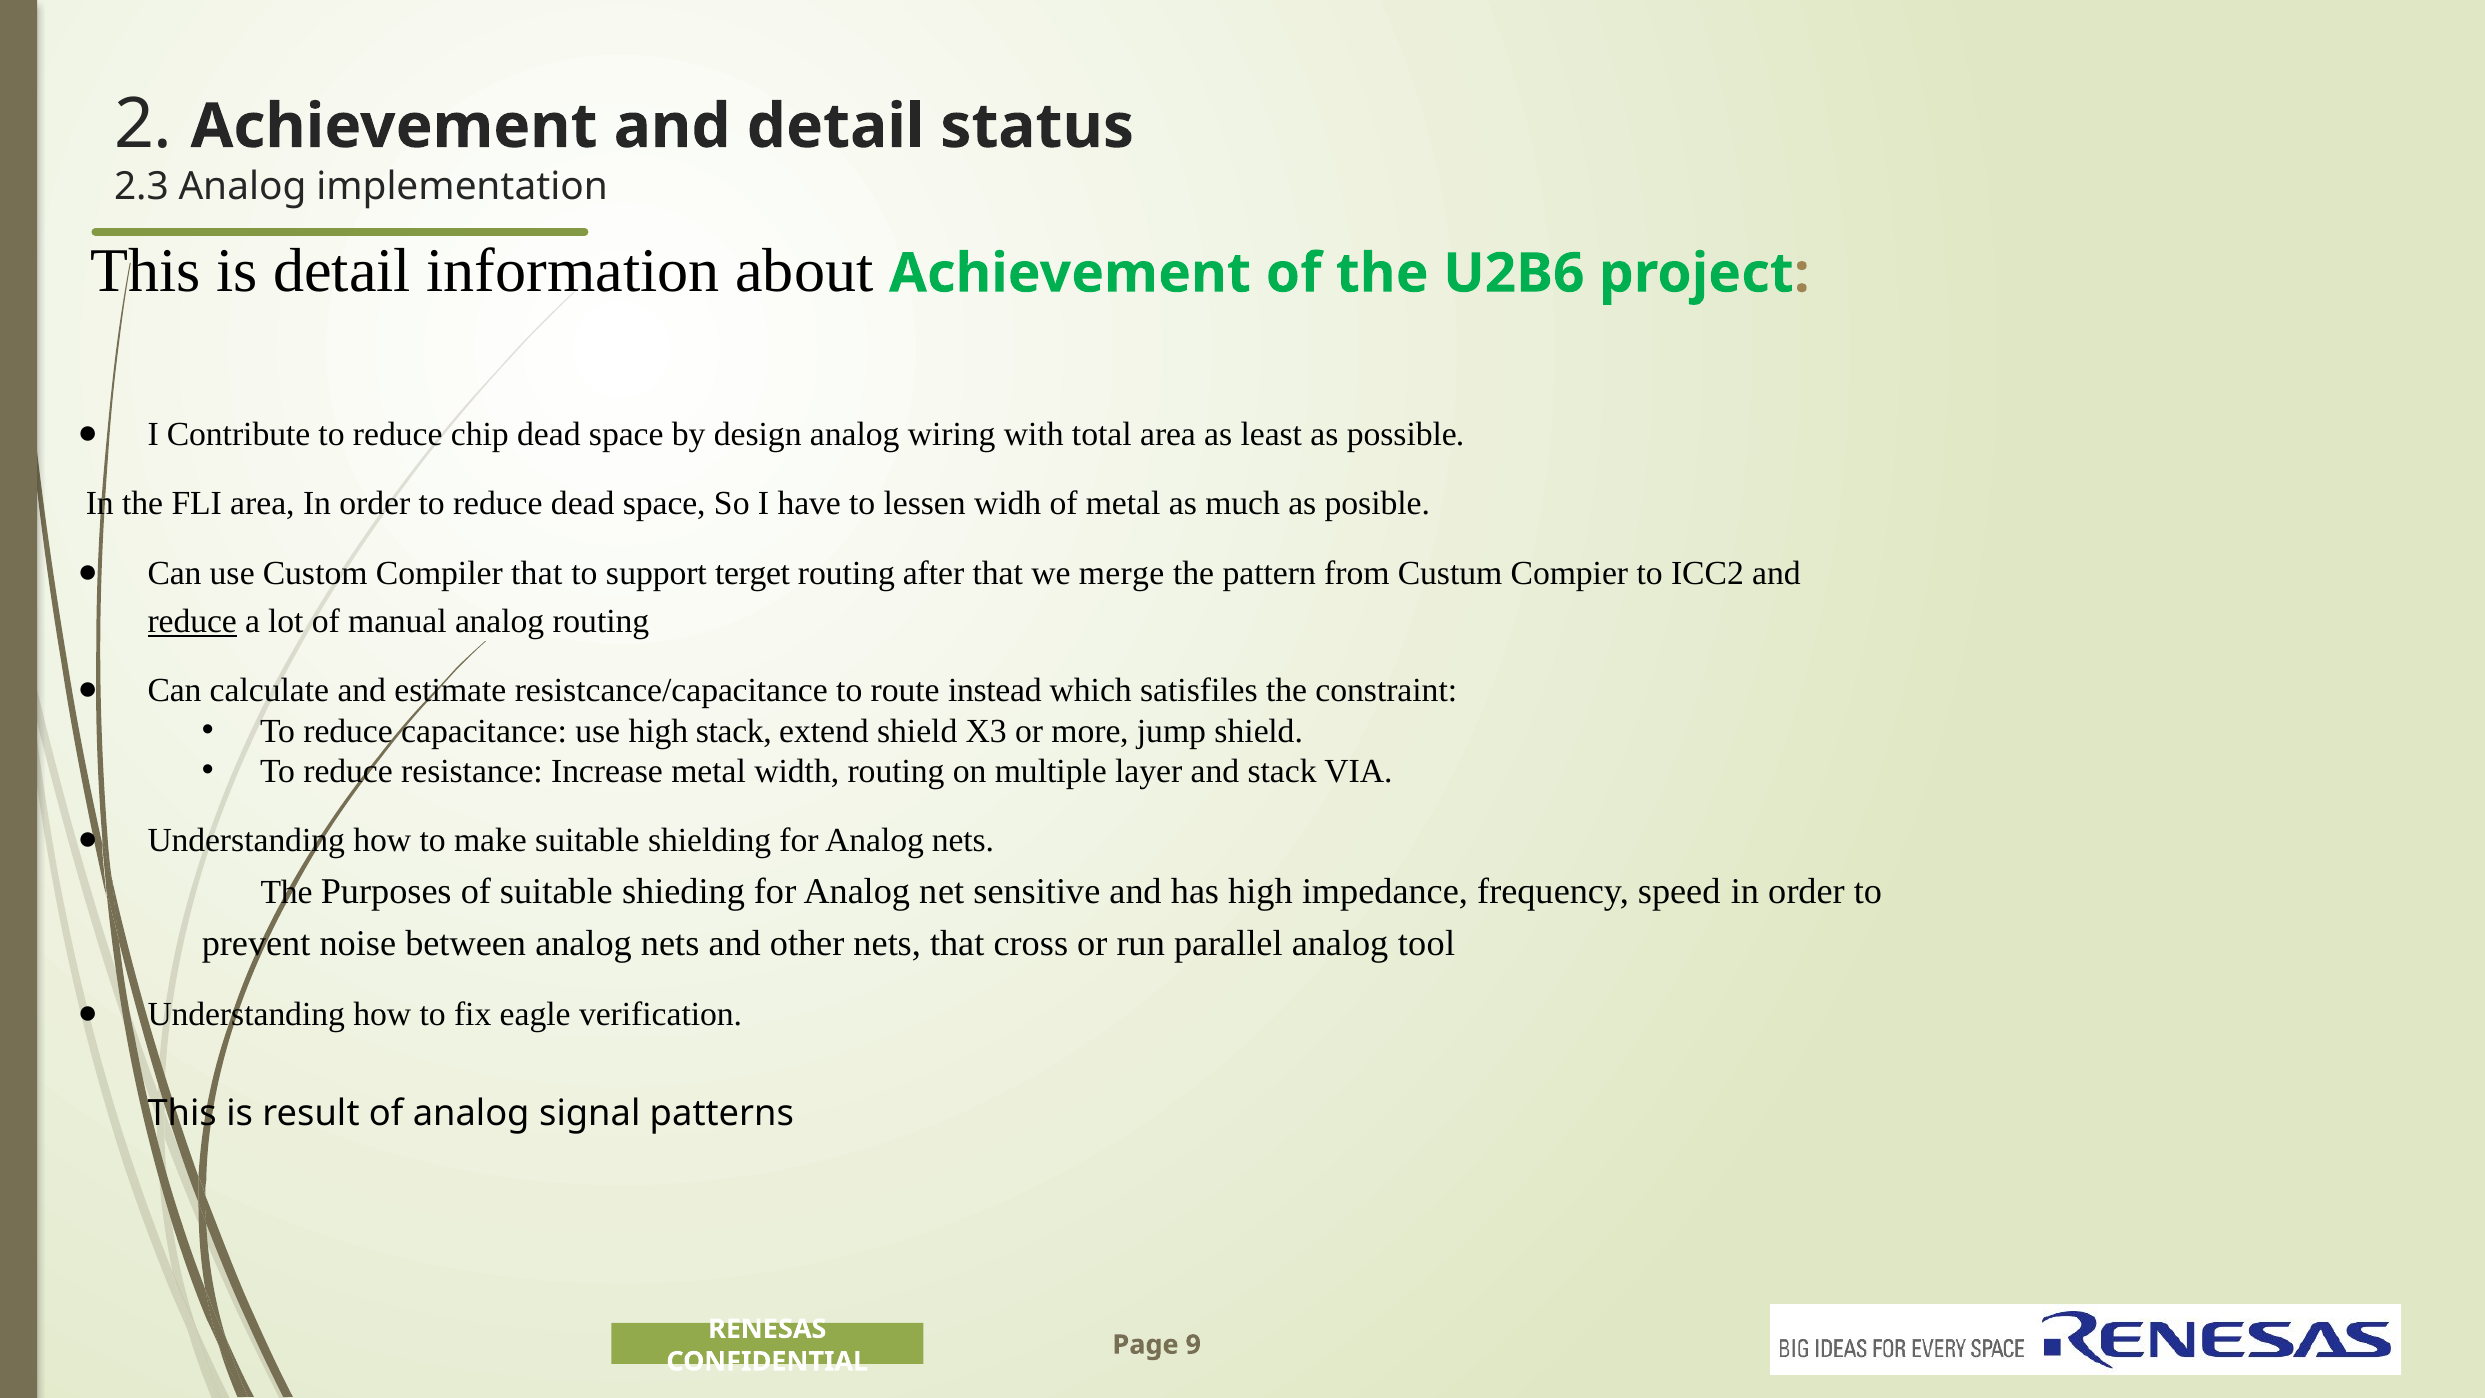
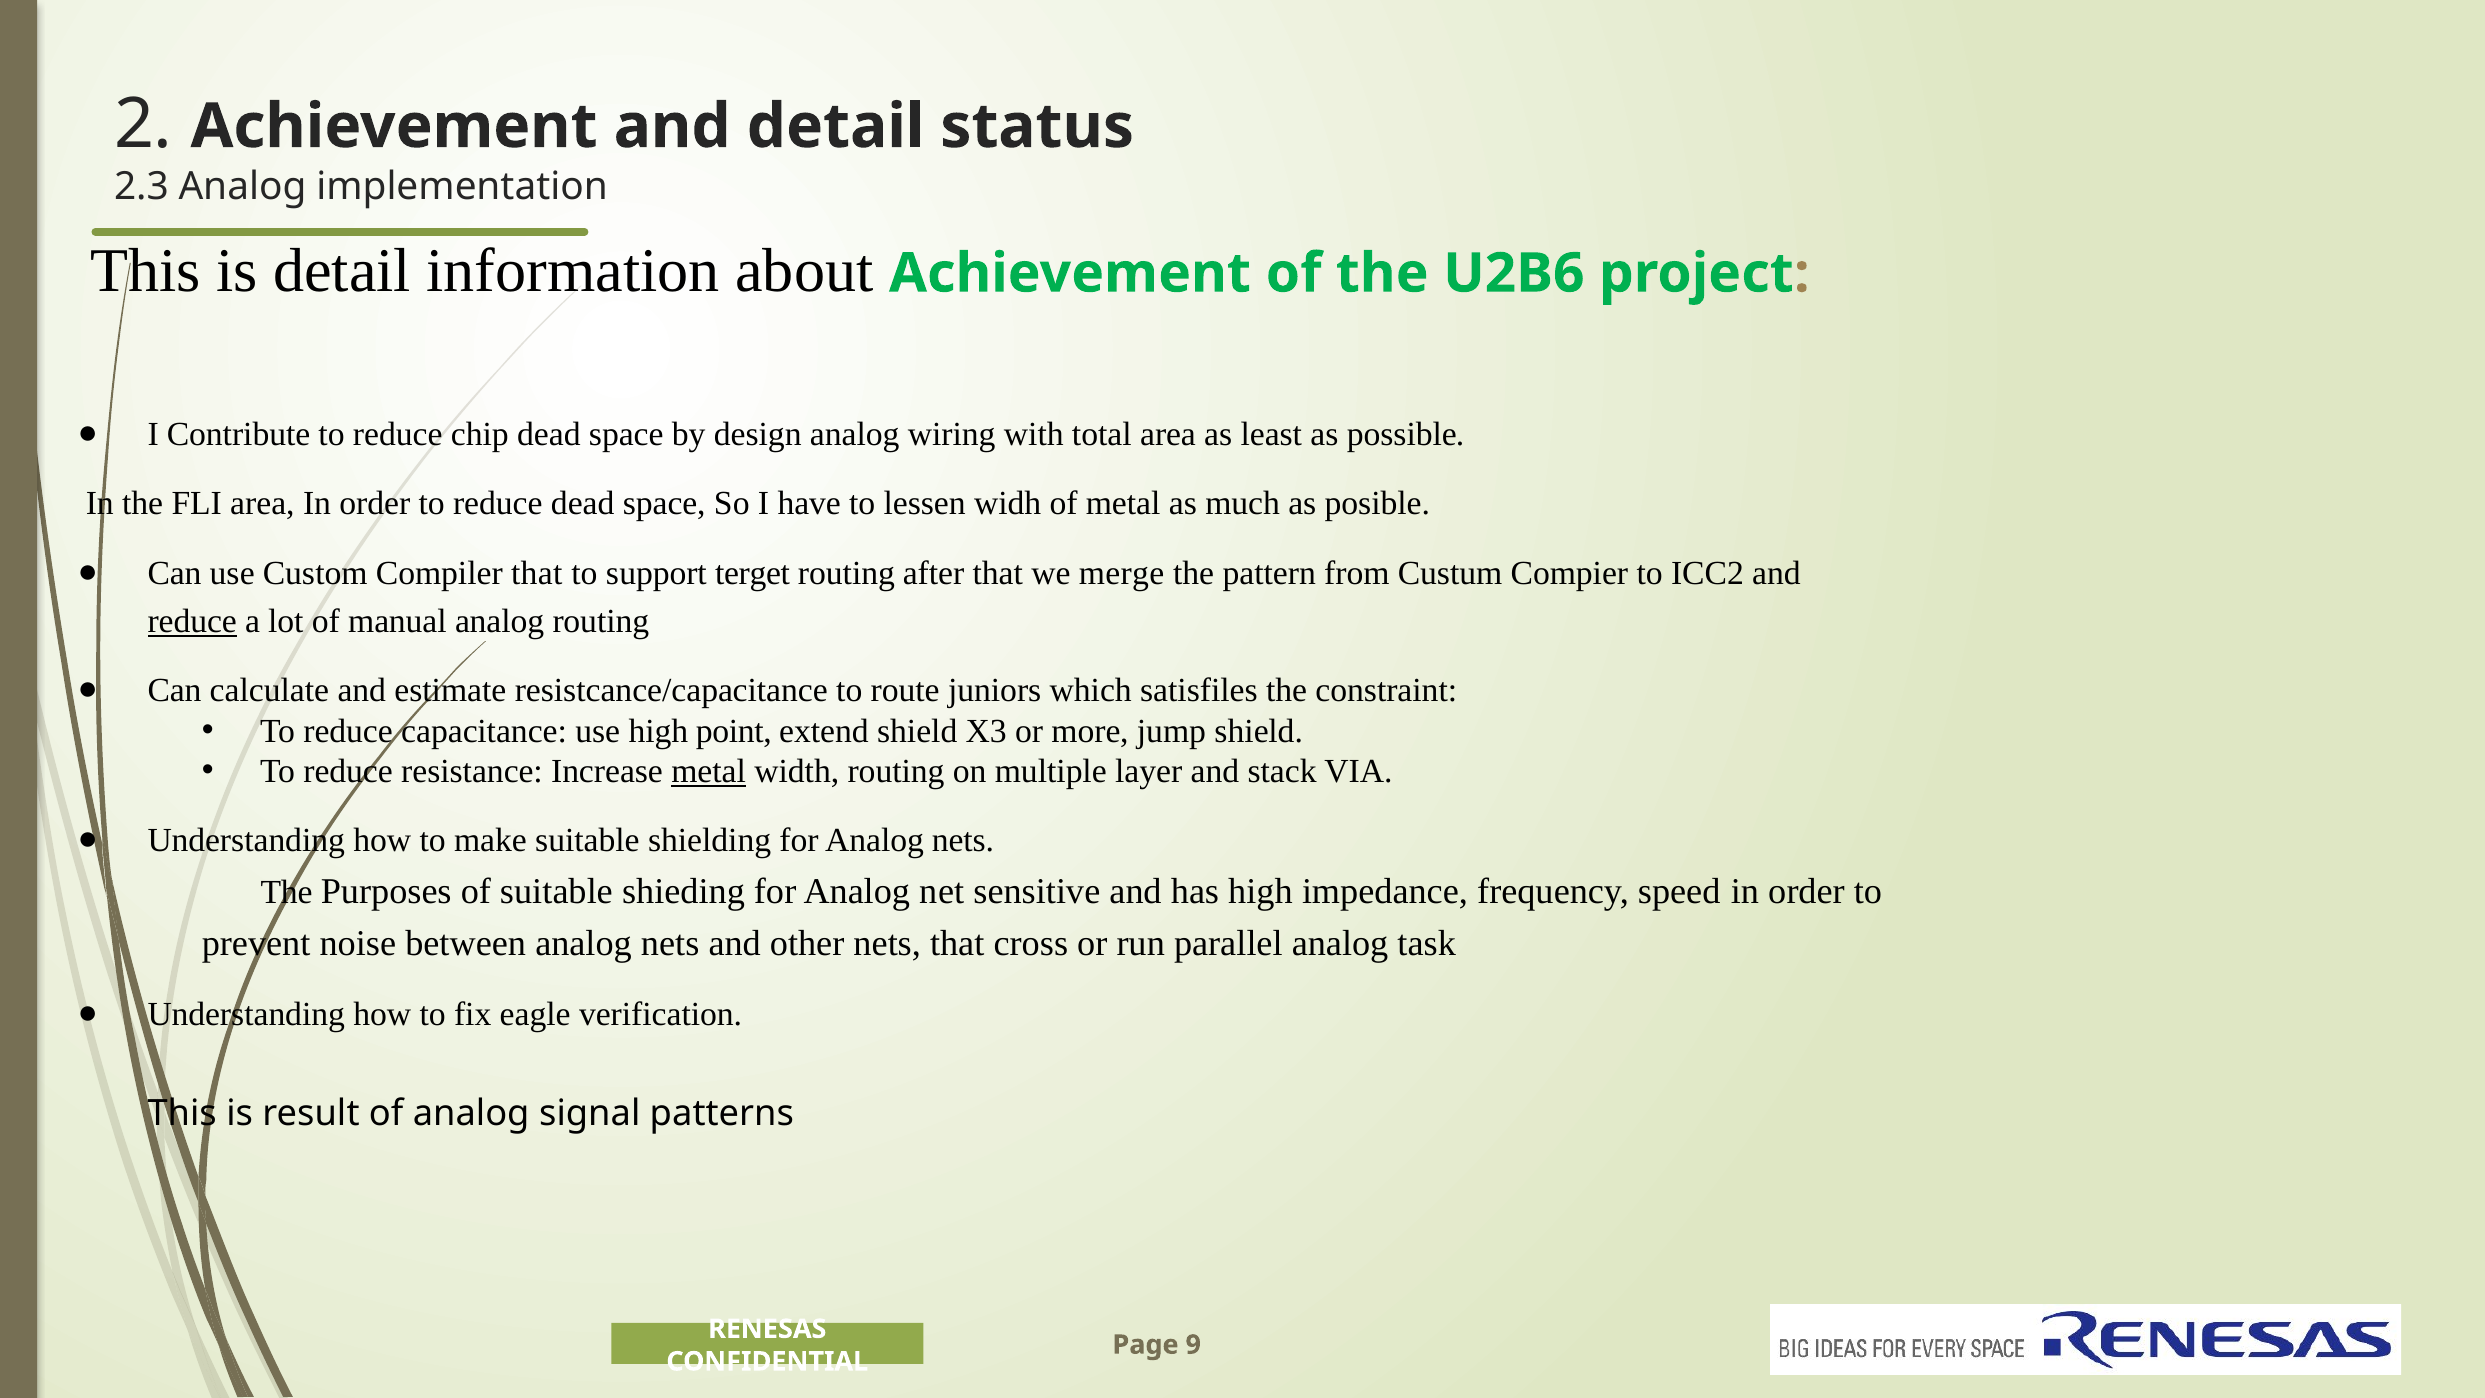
instead: instead -> juniors (995, 691)
high stack: stack -> point (734, 731)
metal underline: none -> present (709, 771)
tool: tool -> task (1427, 944)
